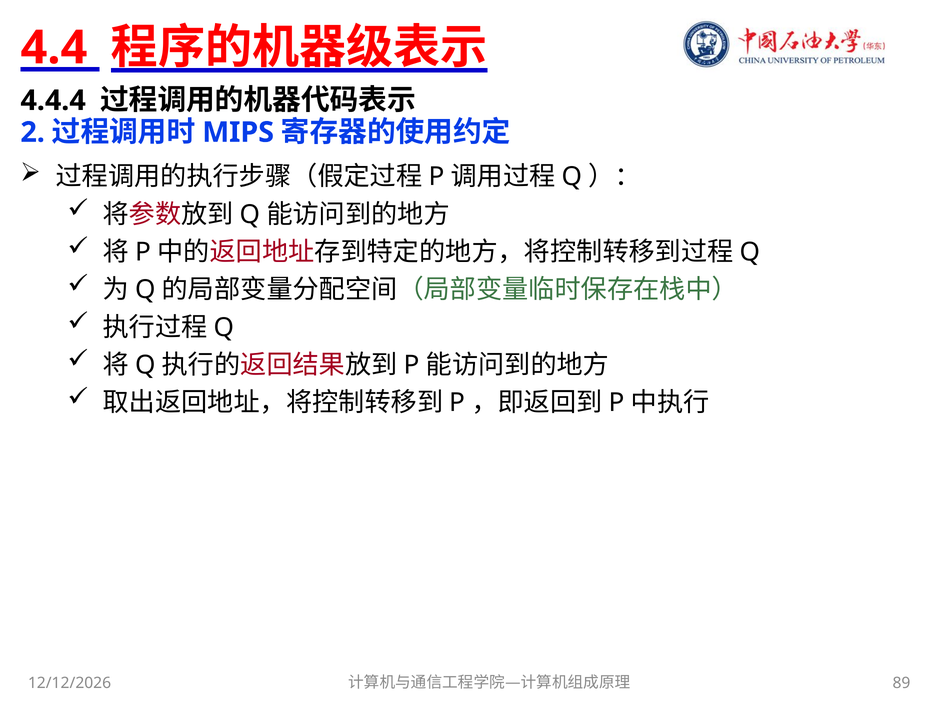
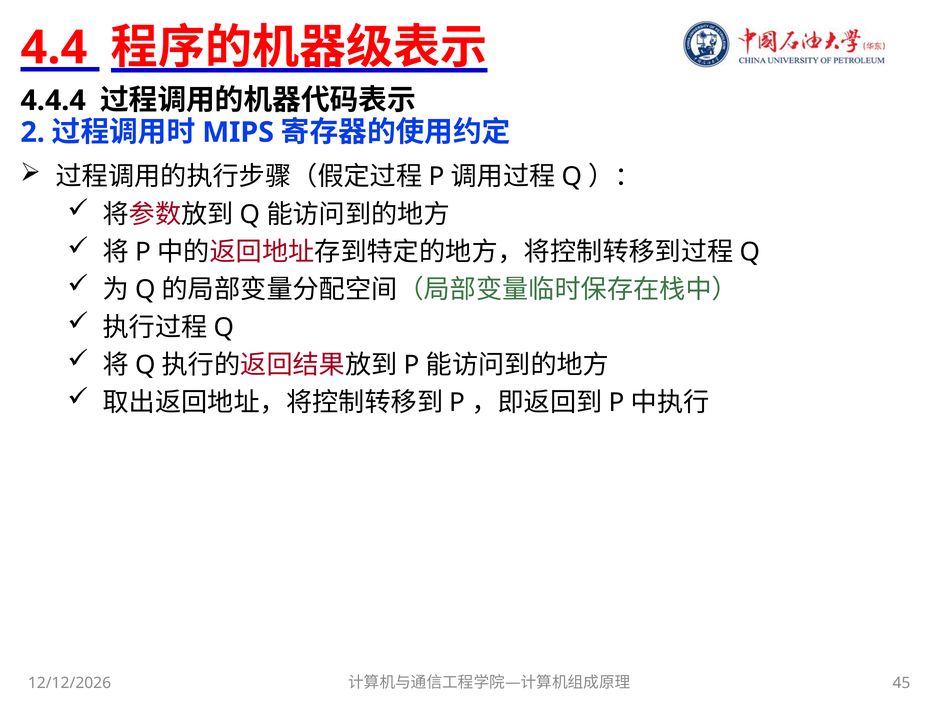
89: 89 -> 45 (901, 683)
